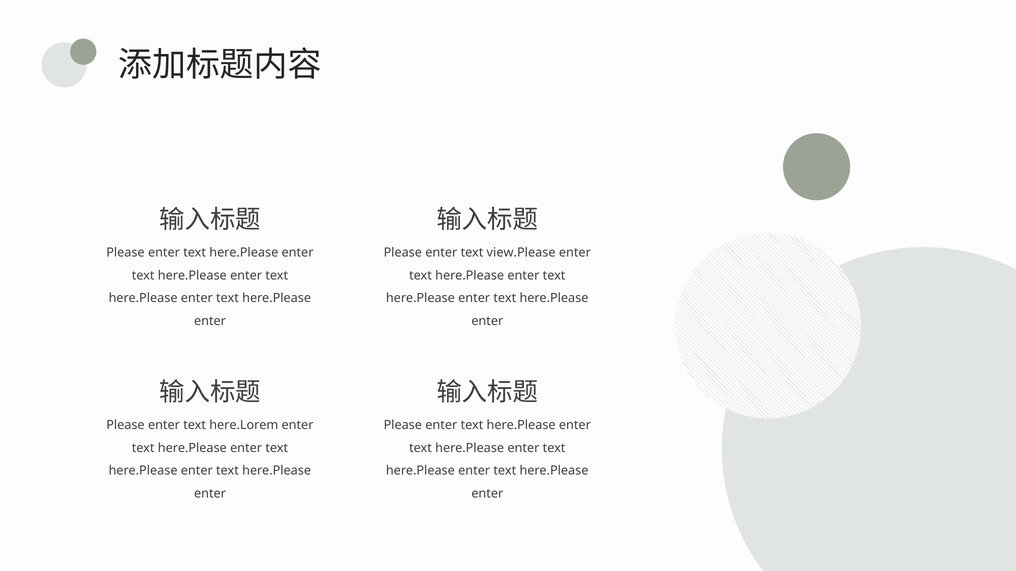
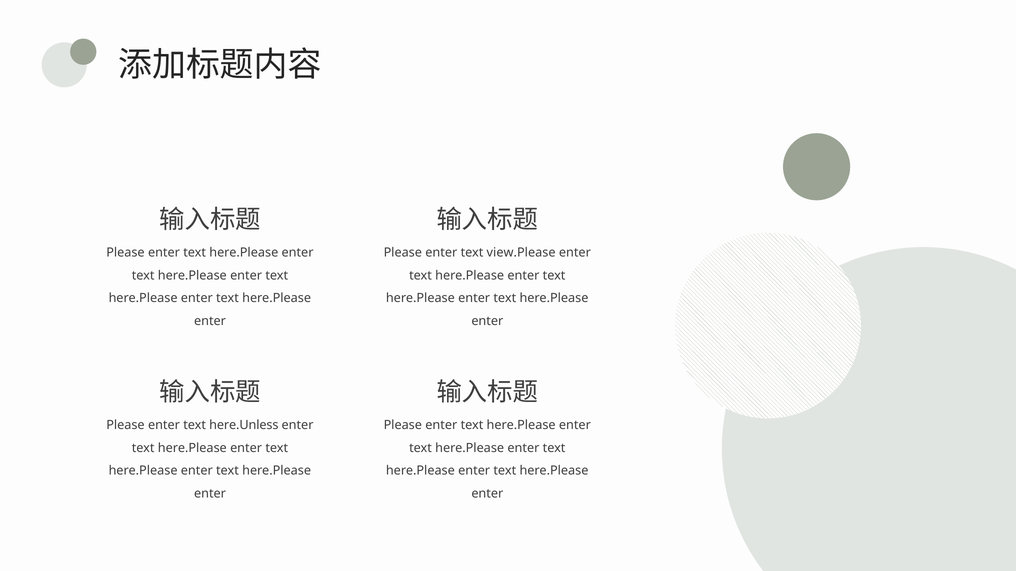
here.Lorem: here.Lorem -> here.Unless (244, 425)
